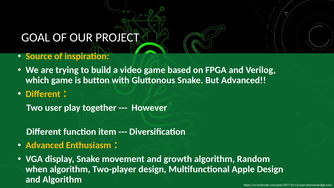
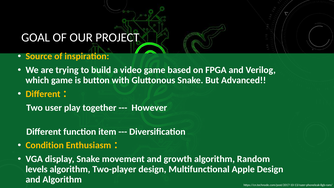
Advanced: Advanced -> Condition (45, 145)
when: when -> levels (37, 169)
